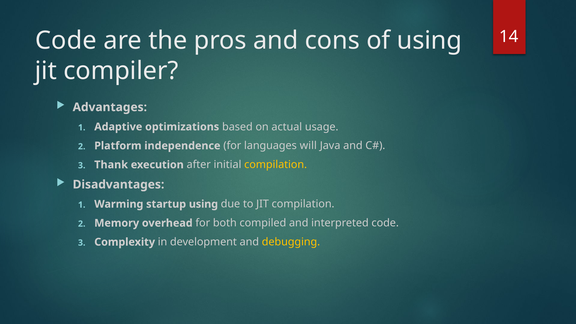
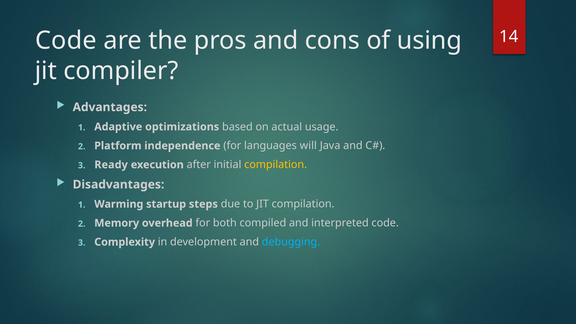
Thank: Thank -> Ready (111, 165)
startup using: using -> steps (203, 204)
debugging colour: yellow -> light blue (291, 242)
